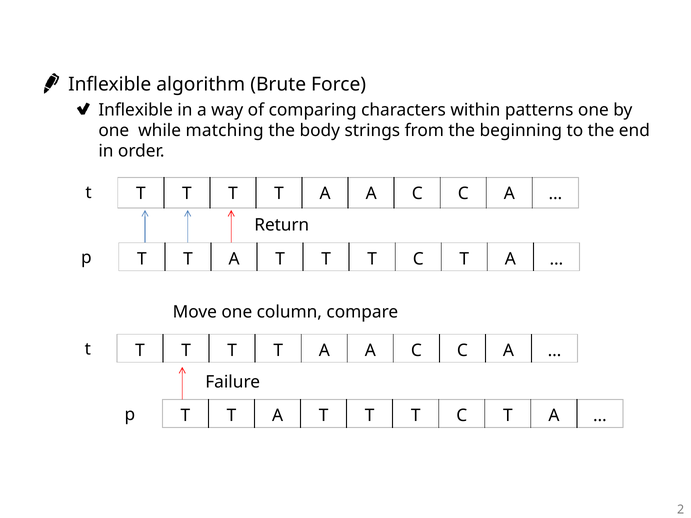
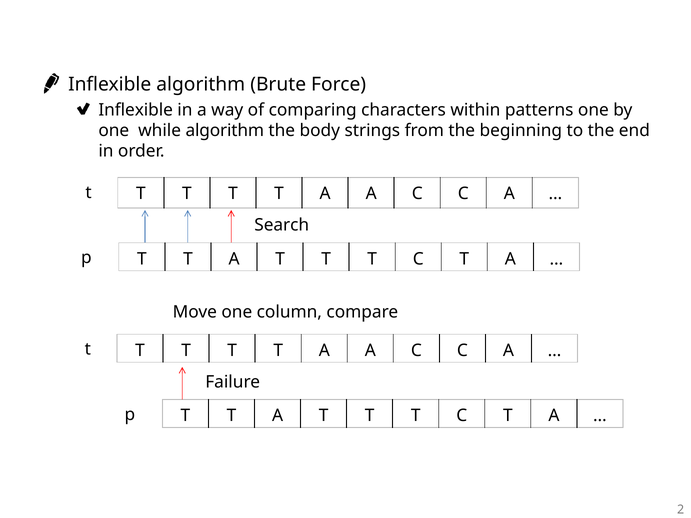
while matching: matching -> algorithm (225, 131)
Return: Return -> Search (282, 225)
